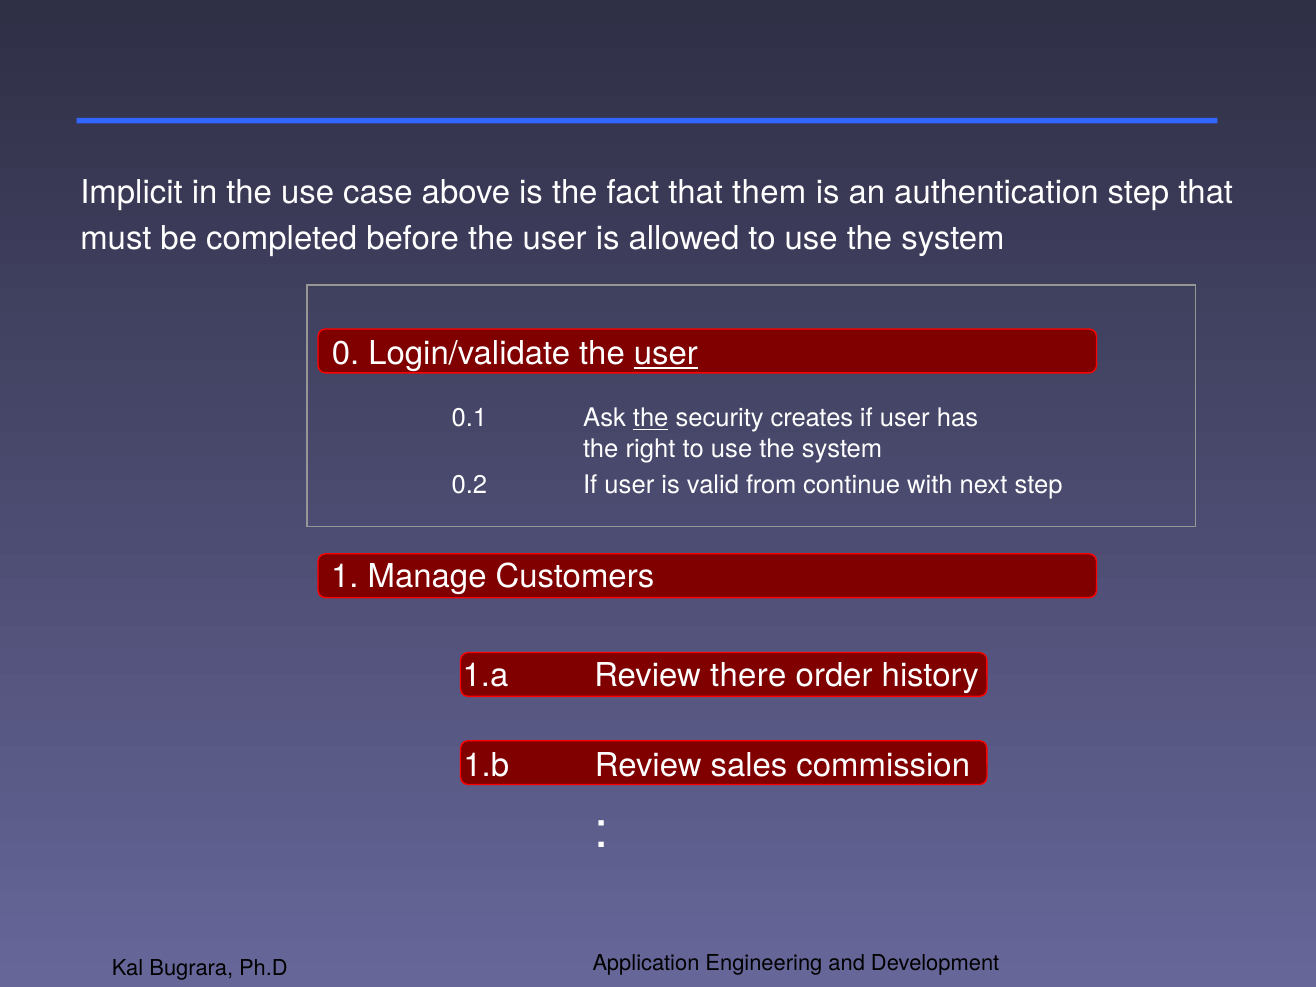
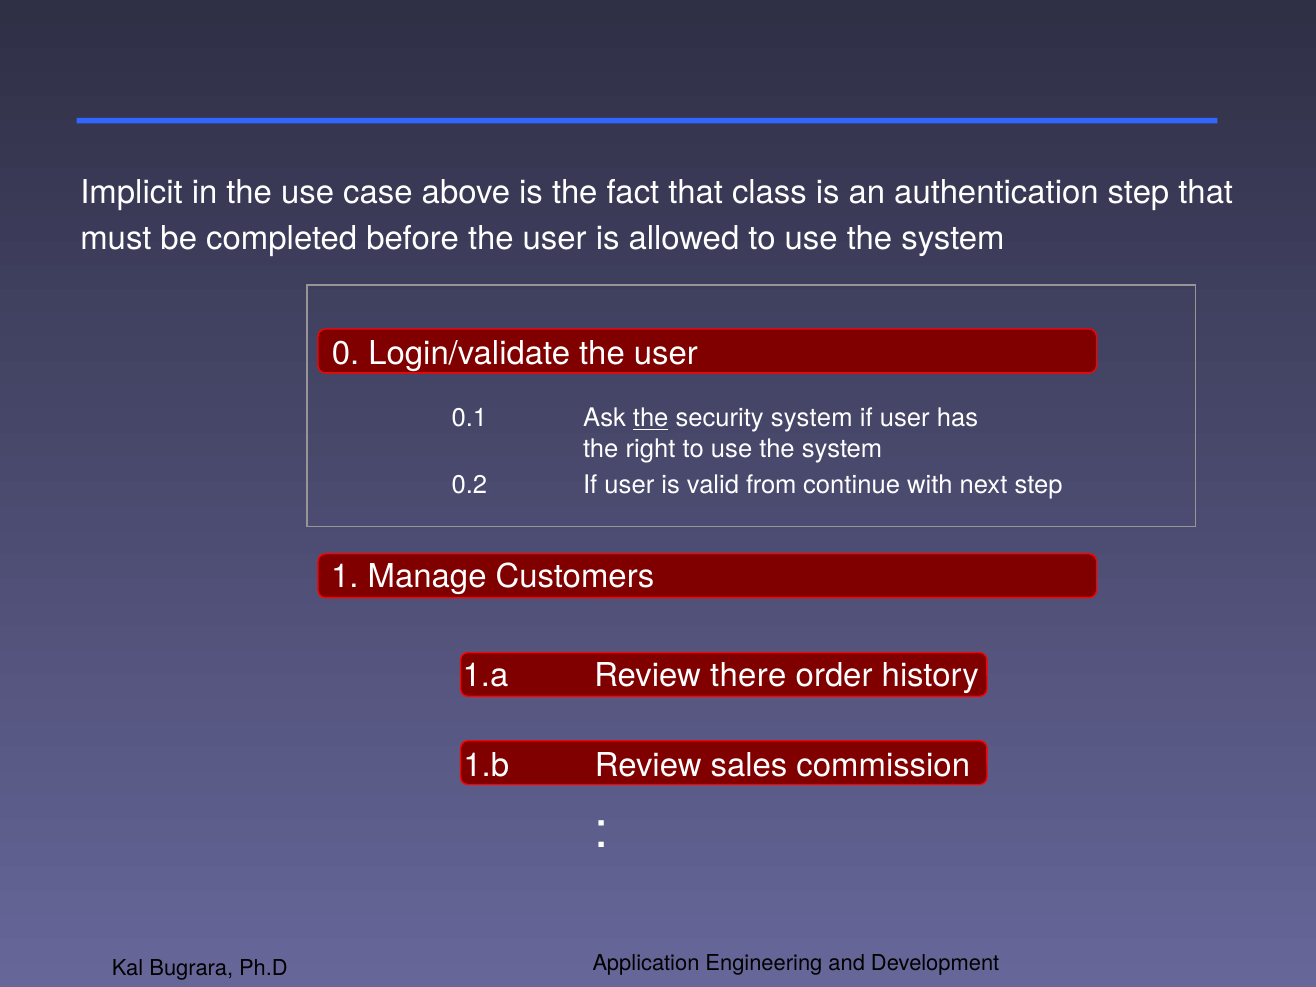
them: them -> class (769, 193)
user underline: present -> none (666, 354)
security creates: creates -> system (812, 418)
